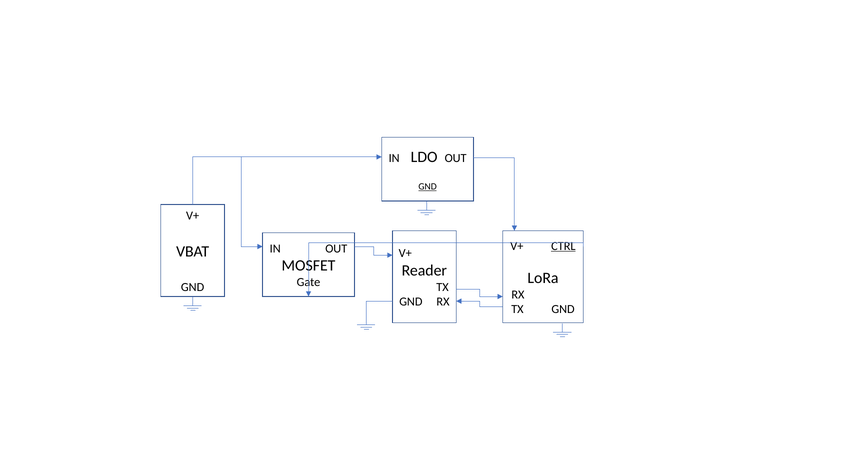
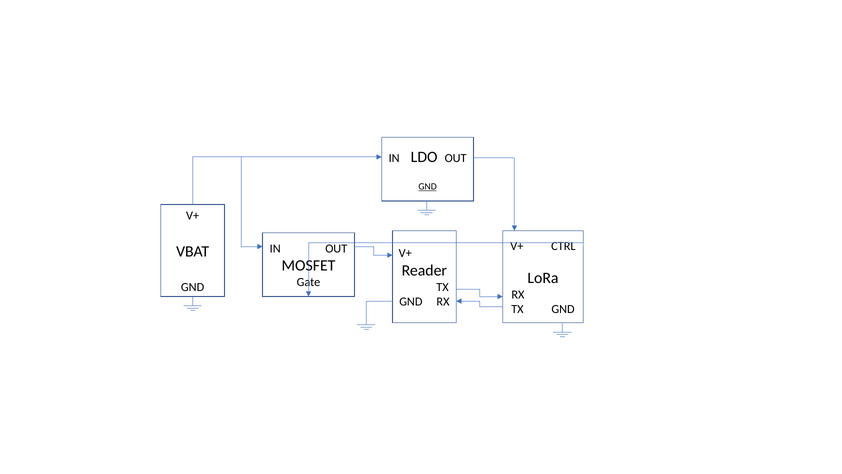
CTRL underline: present -> none (563, 246)
